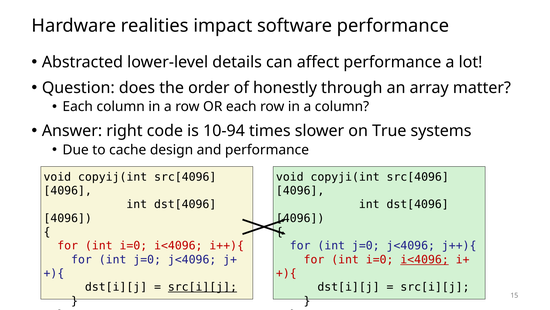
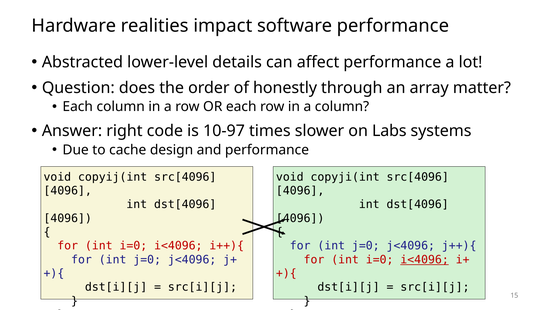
10-94: 10-94 -> 10-97 (224, 131)
True: True -> Labs (389, 131)
src[i][j underline: present -> none (202, 287)
